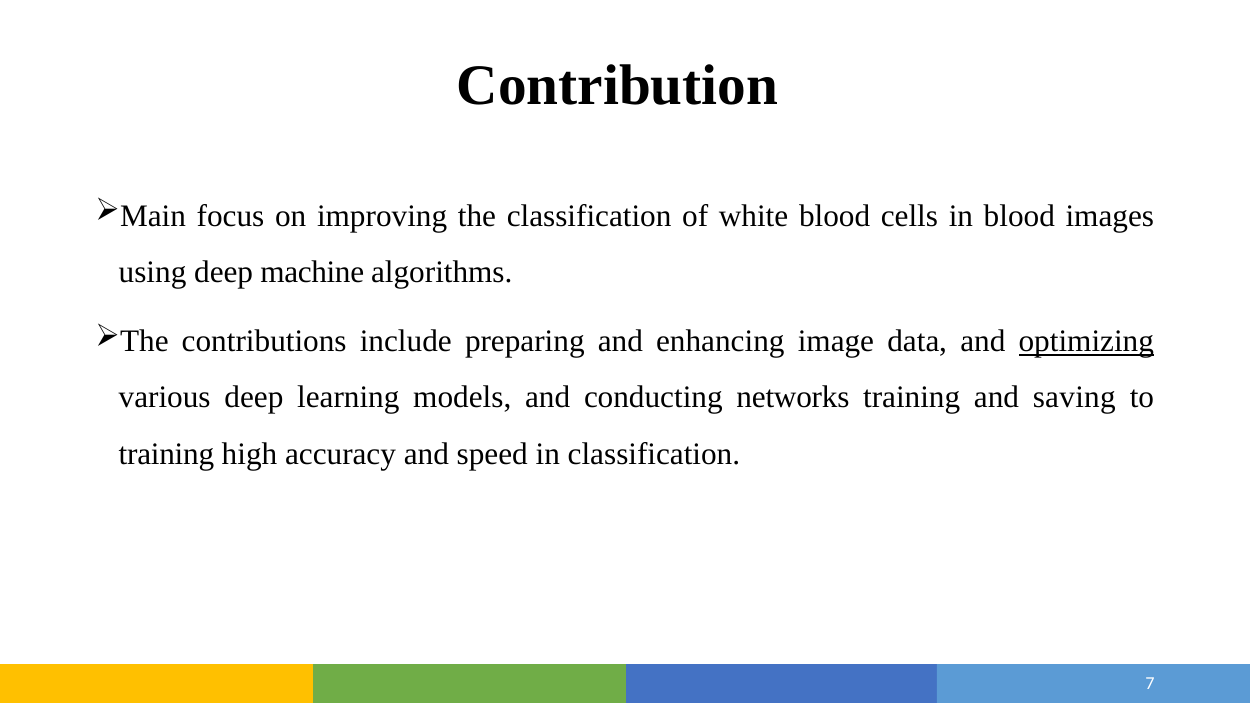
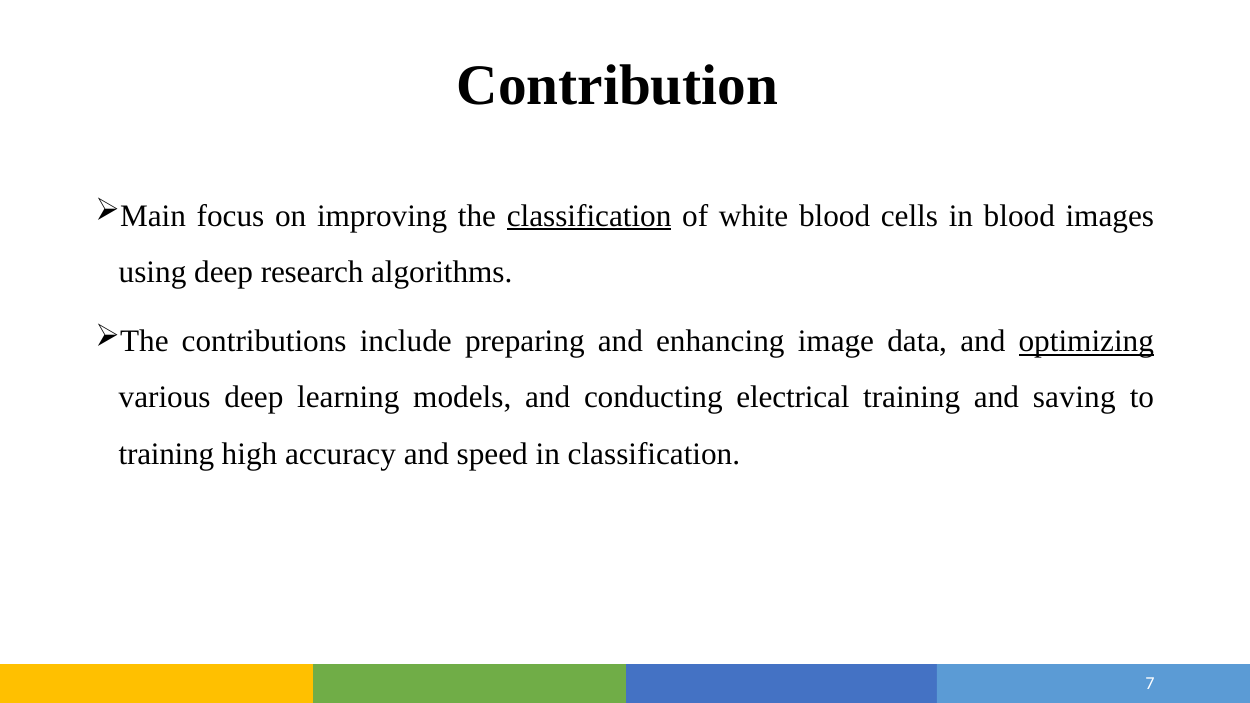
classification underline: none -> present (589, 216)
machine: machine -> research (312, 272)
networks: networks -> electrical (793, 398)
